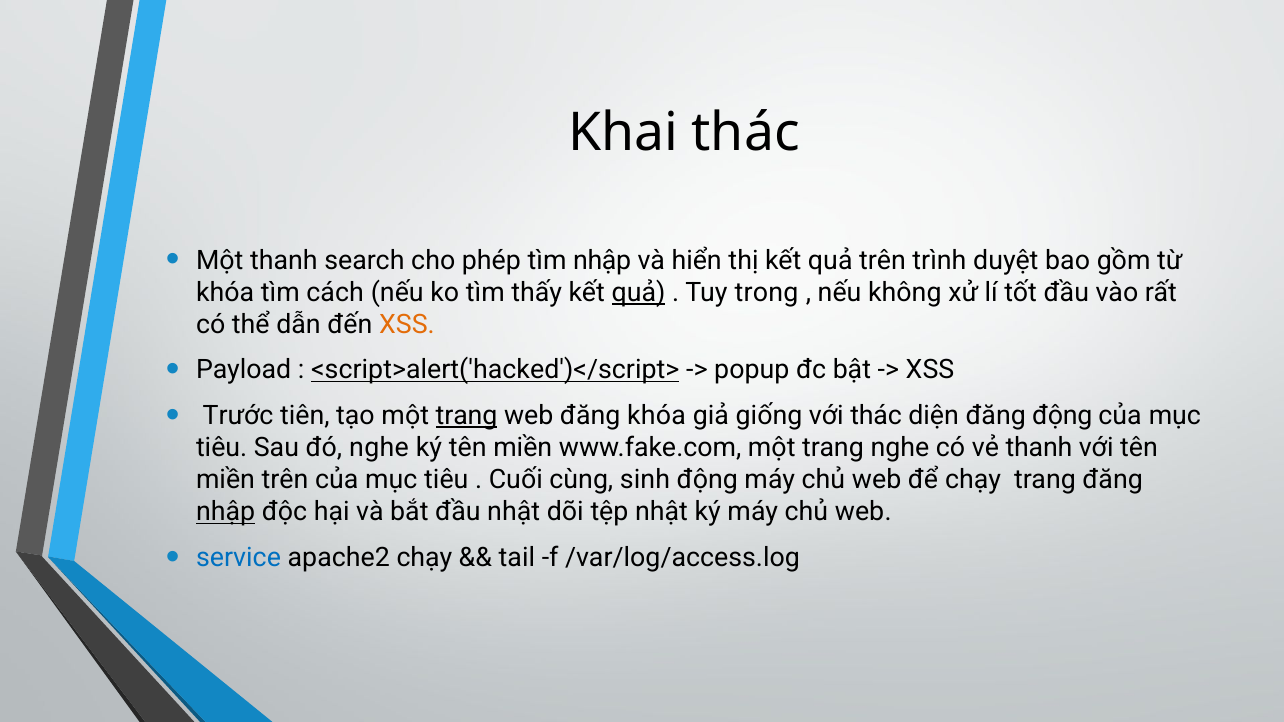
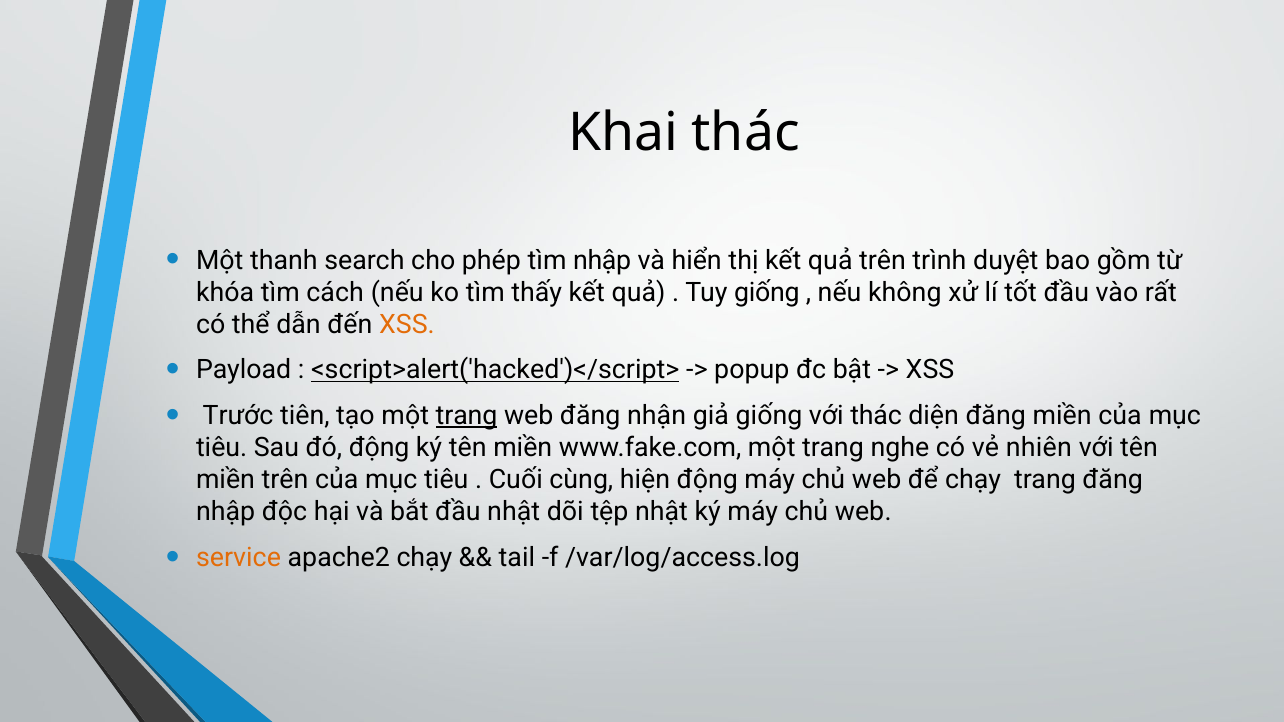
quả underline: present -> none (639, 293)
Tuy trong: trong -> giống (767, 293)
đăng khóa: khóa -> nhận (657, 416)
đăng động: động -> miền (1062, 416)
đó nghe: nghe -> động (379, 448)
vẻ thanh: thanh -> nhiên (1039, 448)
sinh: sinh -> hiện (645, 480)
nhập underline: present -> none (226, 512)
service colour: blue -> orange (239, 558)
